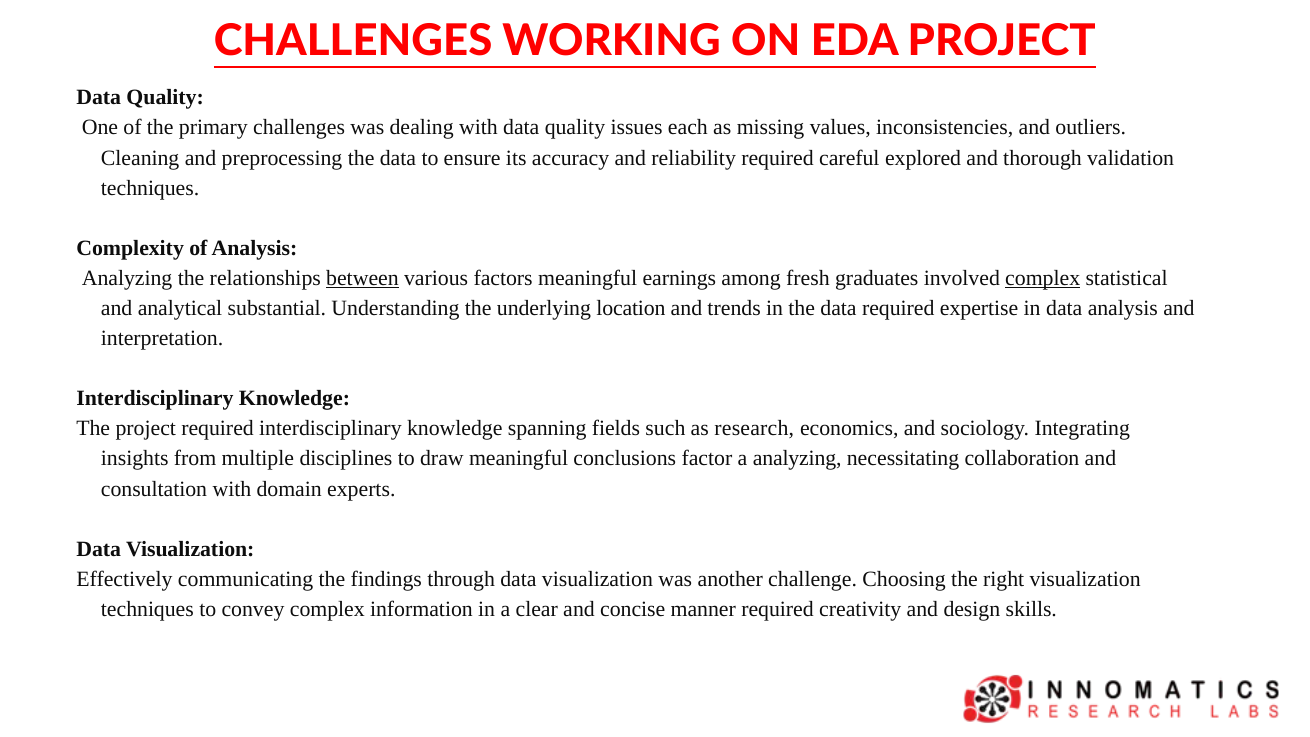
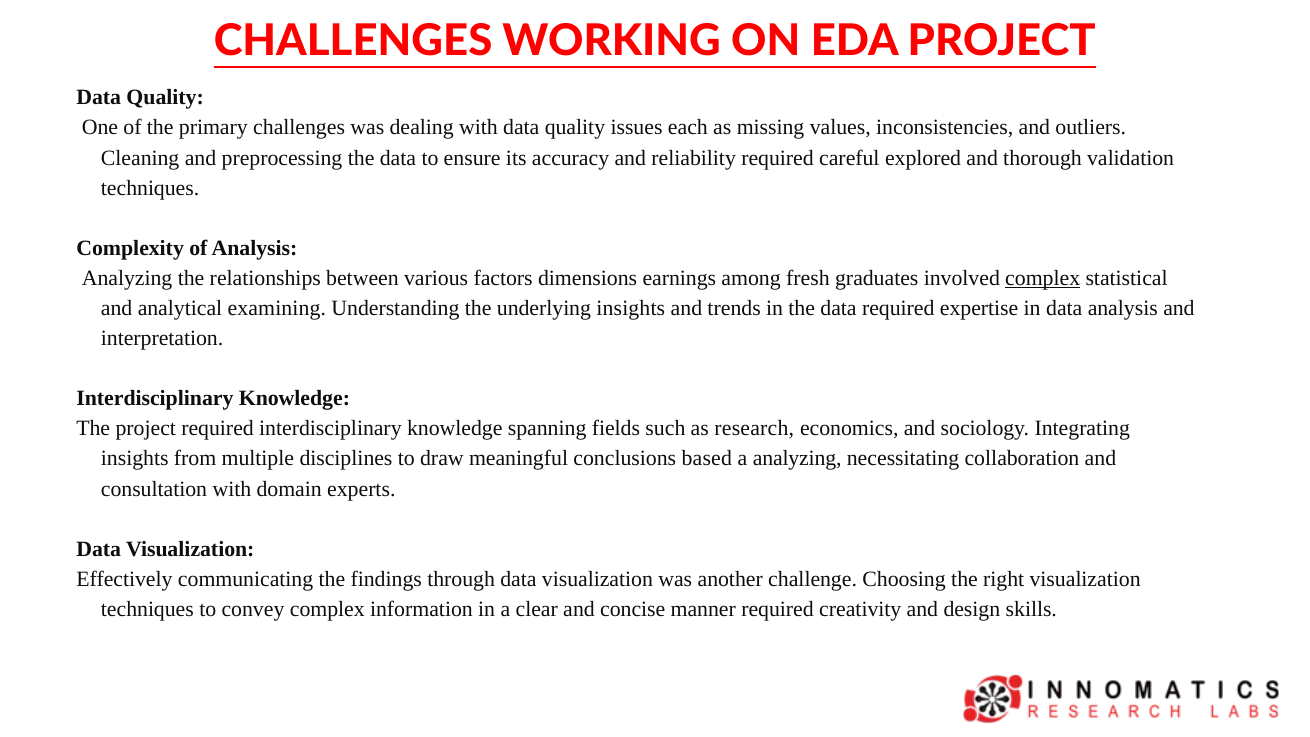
between underline: present -> none (362, 278)
factors meaningful: meaningful -> dimensions (588, 278)
substantial: substantial -> examining (277, 308)
underlying location: location -> insights (631, 308)
factor: factor -> based (707, 459)
